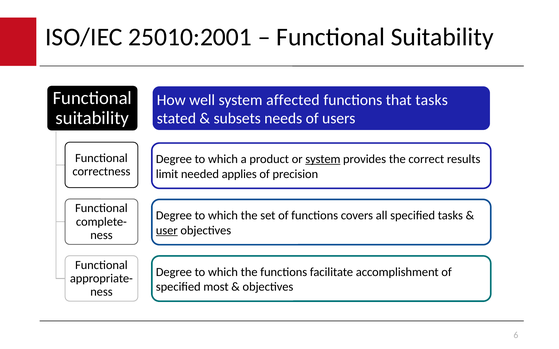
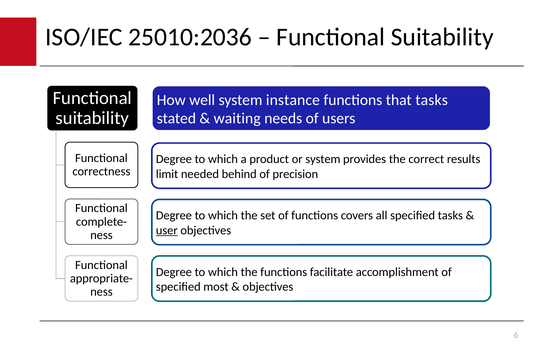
25010:2001: 25010:2001 -> 25010:2036 (190, 37)
affected: affected -> instance (293, 100)
subsets: subsets -> waiting (237, 119)
system underline: present -> none (323, 159)
applies: applies -> behind (239, 174)
